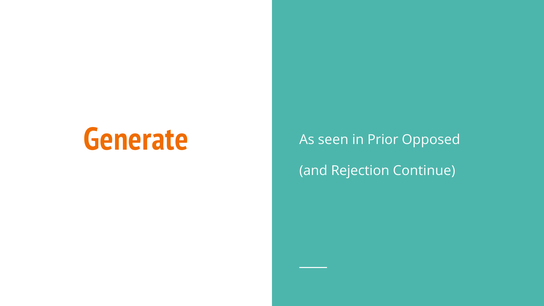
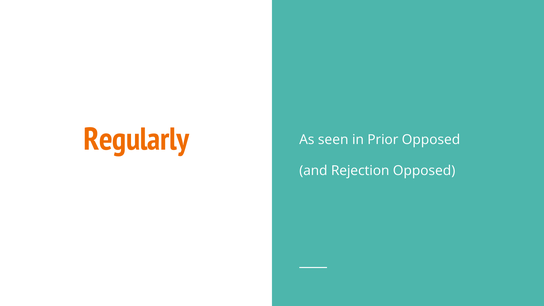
Generate: Generate -> Regularly (136, 139)
Rejection Continue: Continue -> Opposed (424, 171)
